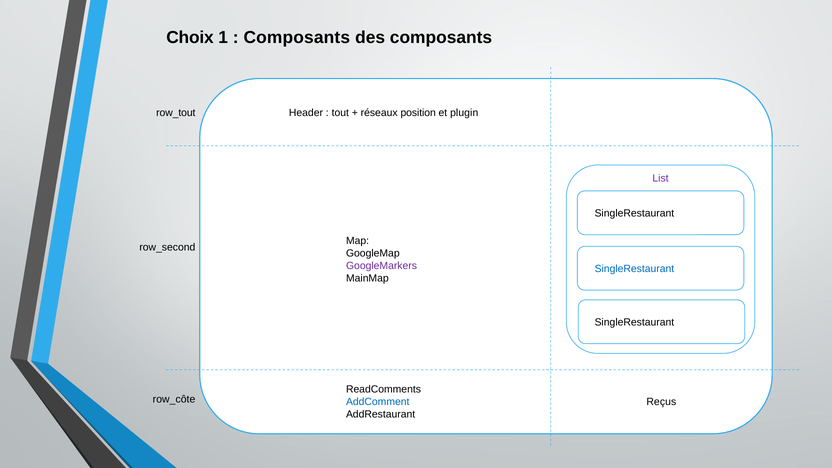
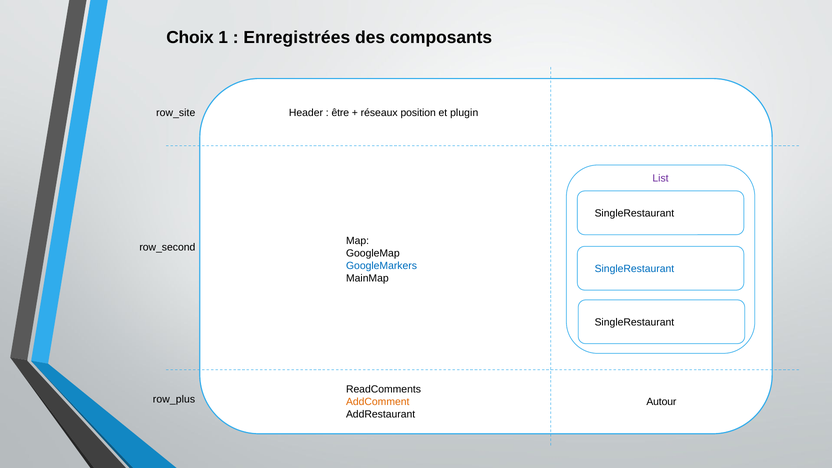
Composants: Composants -> Enregistrées (297, 37)
row_tout: row_tout -> row_site (176, 113)
tout: tout -> être (340, 113)
GoogleMarkers colour: purple -> blue (382, 266)
row_côte: row_côte -> row_plus (174, 399)
AddComment colour: blue -> orange (378, 402)
Reçus: Reçus -> Autour (661, 402)
